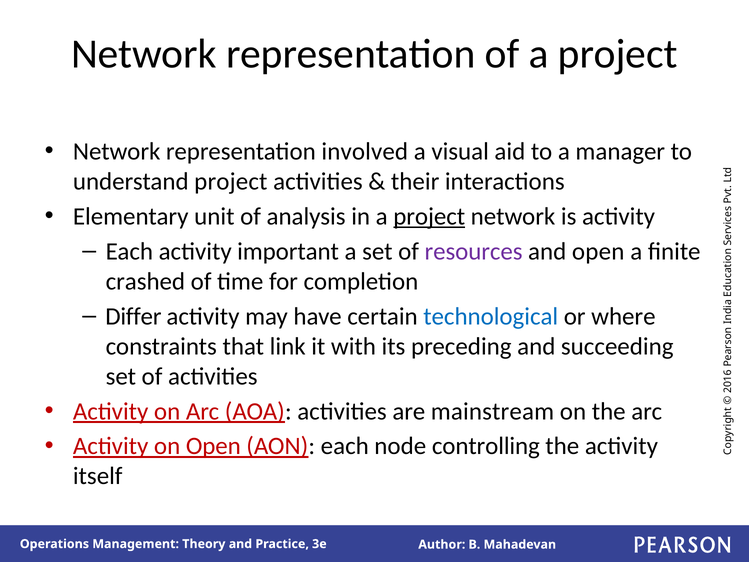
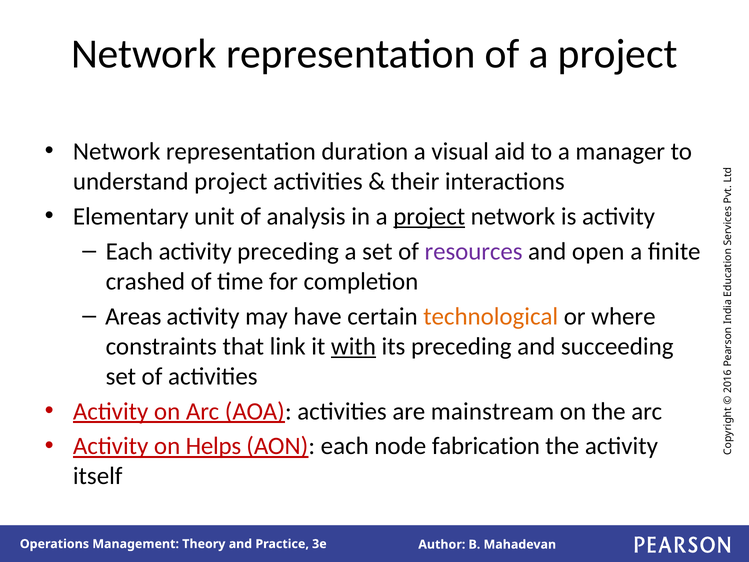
involved: involved -> duration (365, 151)
activity important: important -> preceding (288, 251)
Differ: Differ -> Areas (133, 316)
technological colour: blue -> orange (491, 316)
with underline: none -> present (353, 346)
on Open: Open -> Helps (213, 446)
controlling: controlling -> fabrication (486, 446)
